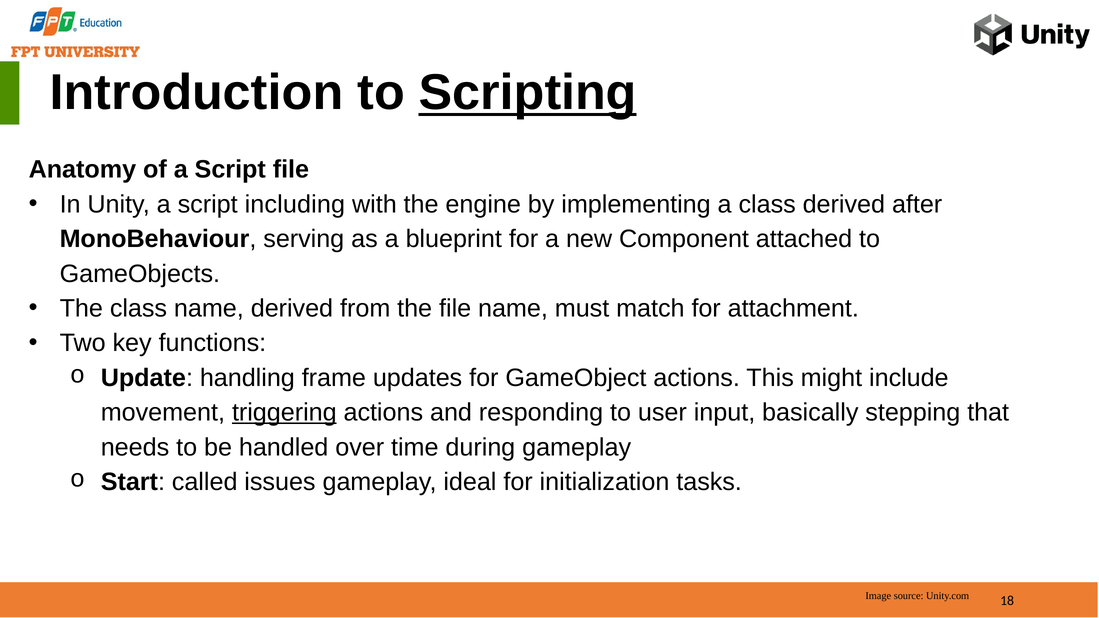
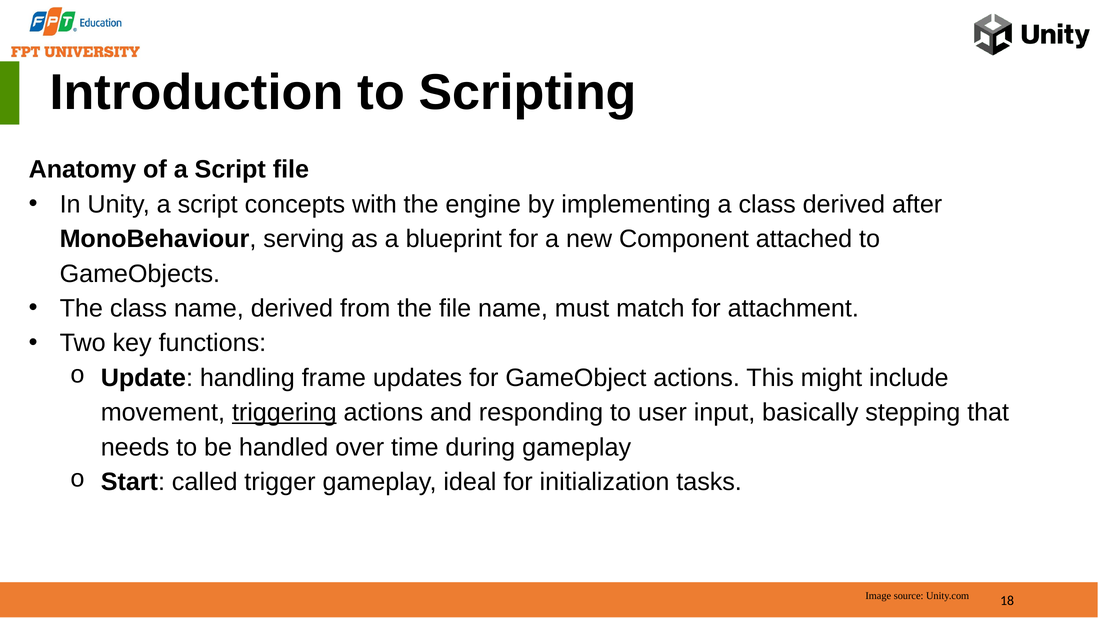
Scripting underline: present -> none (528, 93)
including: including -> concepts (295, 204)
issues: issues -> trigger (280, 482)
